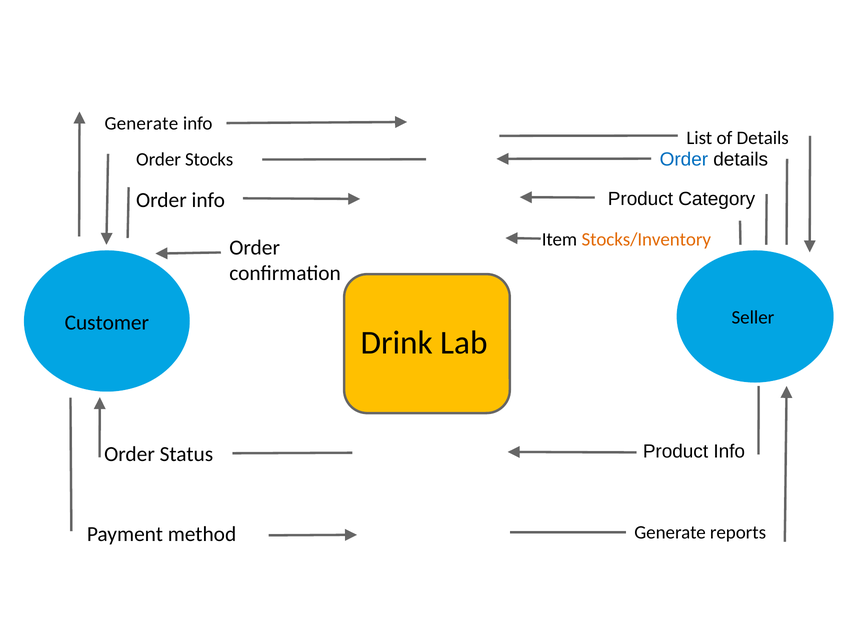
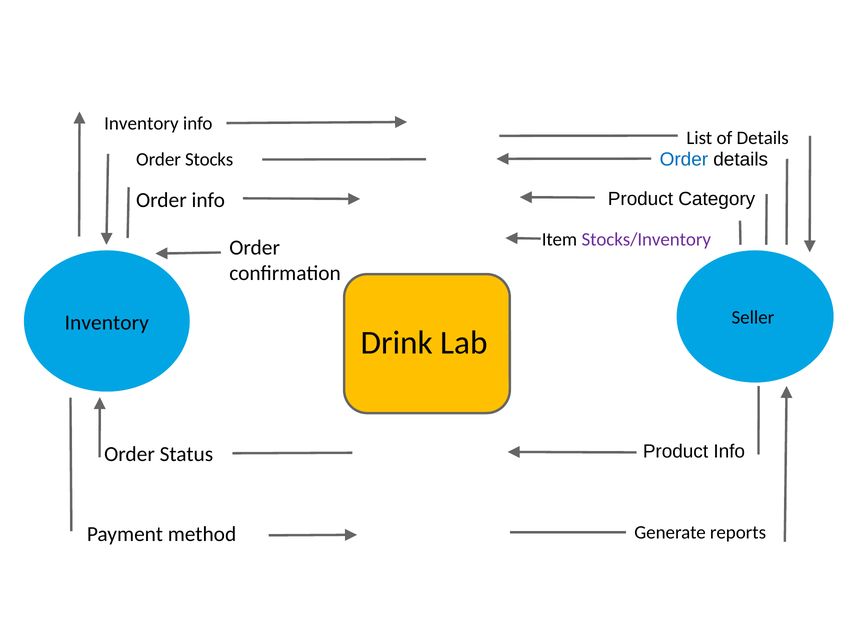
Generate: Generate -> Inventory (141, 123)
Stocks/Inventory colour: orange -> purple (646, 239)
Customer: Customer -> Inventory (107, 322)
